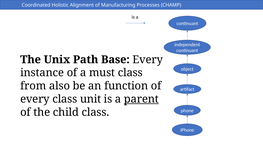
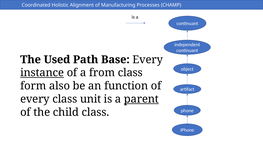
Unix: Unix -> Used (57, 60)
instance underline: none -> present (42, 73)
must: must -> from (102, 73)
from: from -> form (33, 86)
